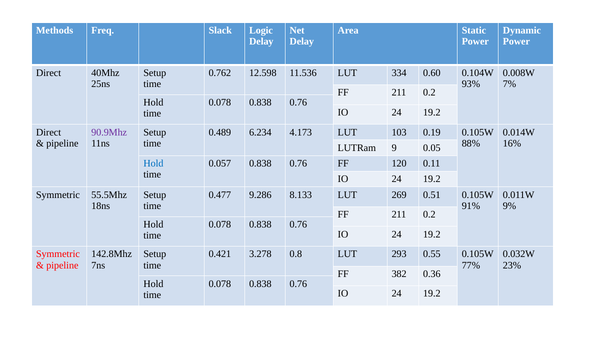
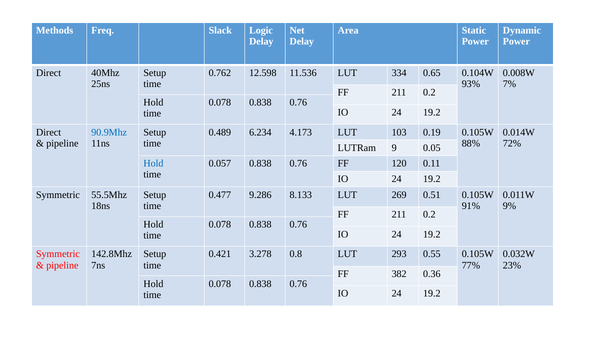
0.60: 0.60 -> 0.65 (432, 73)
90.9Mhz colour: purple -> blue (109, 132)
16%: 16% -> 72% (512, 143)
